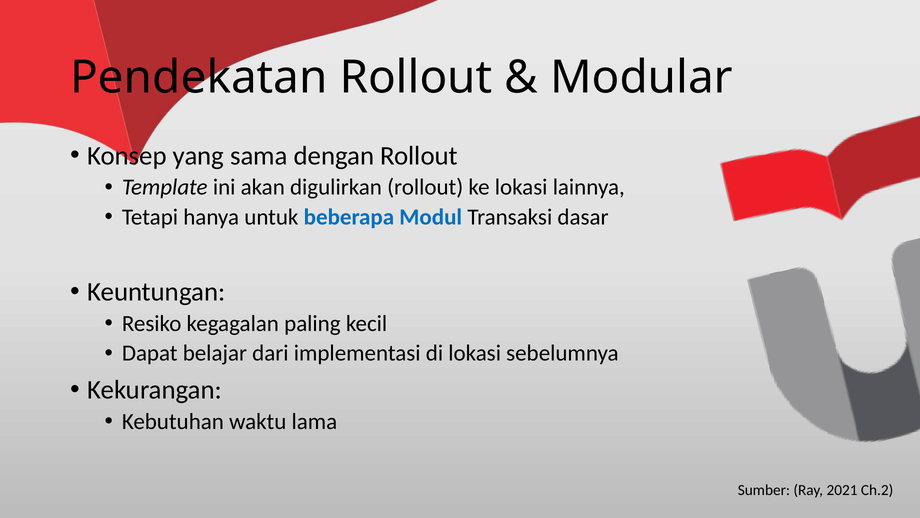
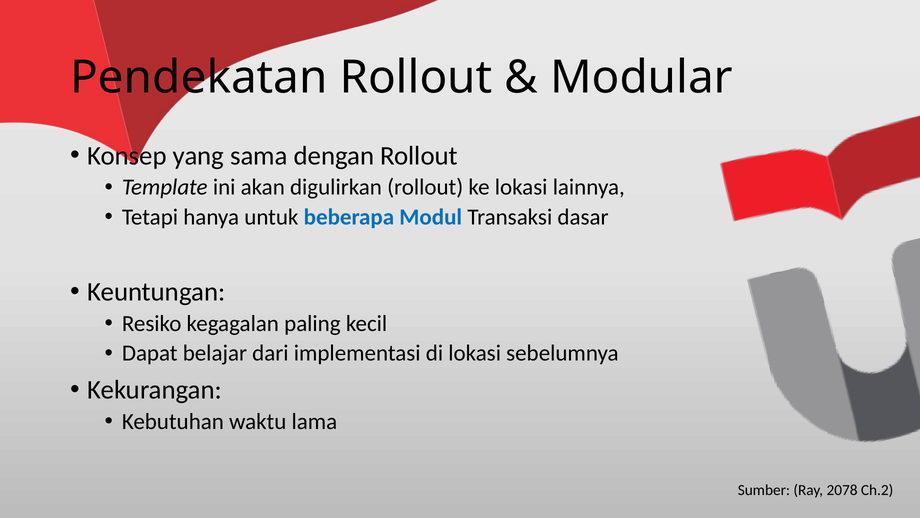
2021: 2021 -> 2078 (842, 490)
